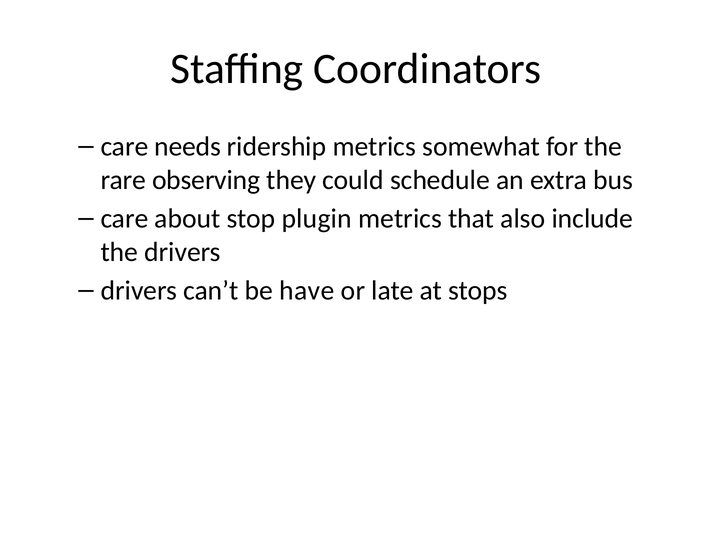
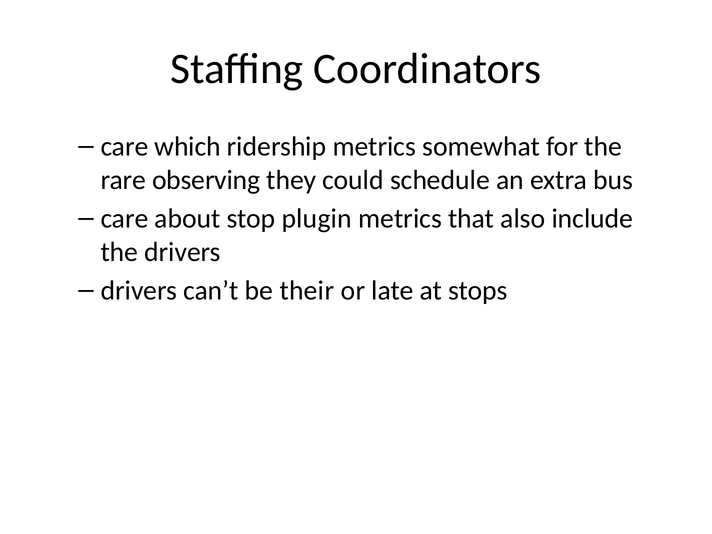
needs: needs -> which (188, 147)
have: have -> their (307, 291)
